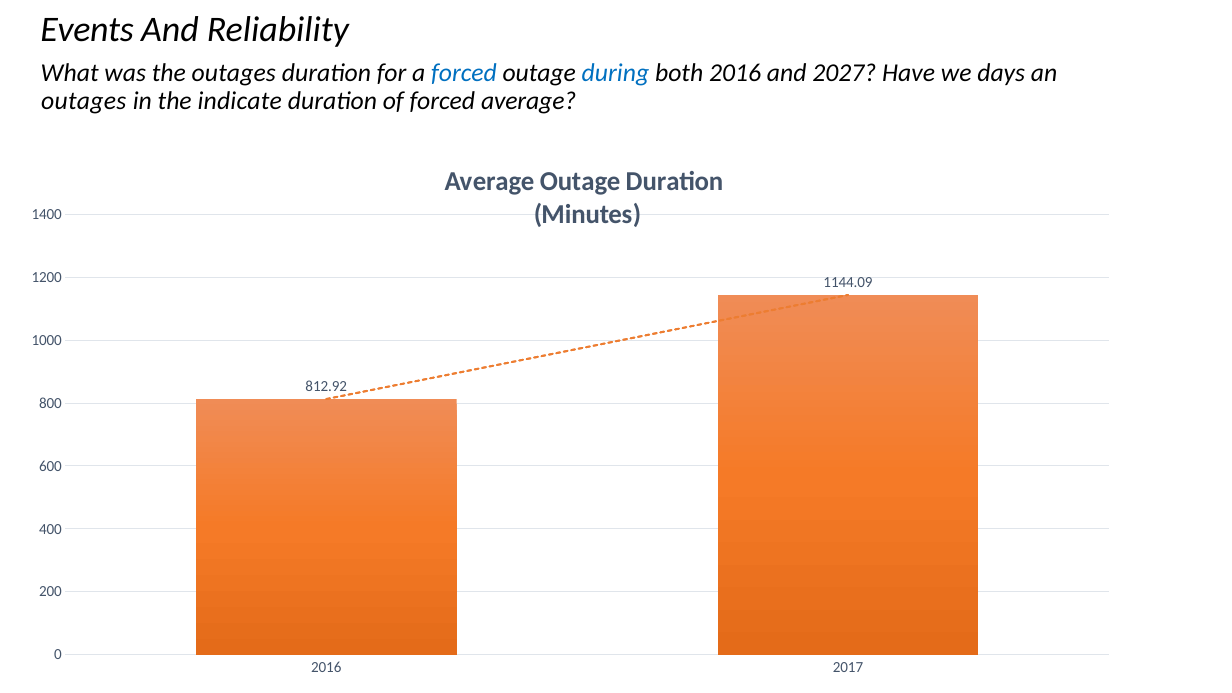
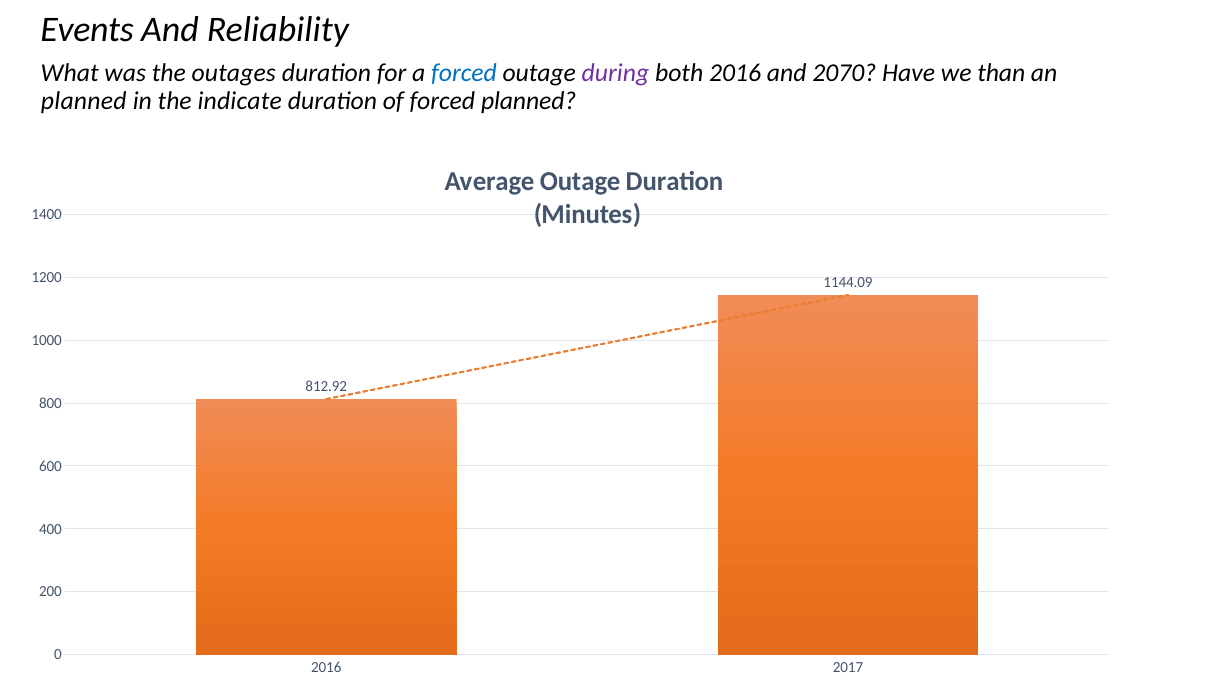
during colour: blue -> purple (615, 73)
2027: 2027 -> 2070 (844, 73)
days: days -> than (1001, 73)
outages: outages -> planned (84, 101)
forced average: average -> planned (529, 101)
